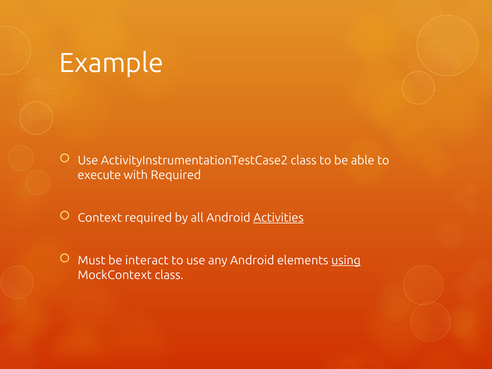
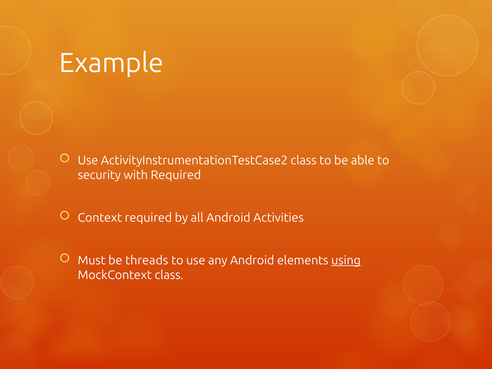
execute: execute -> security (99, 175)
Activities underline: present -> none (278, 218)
interact: interact -> threads (147, 260)
